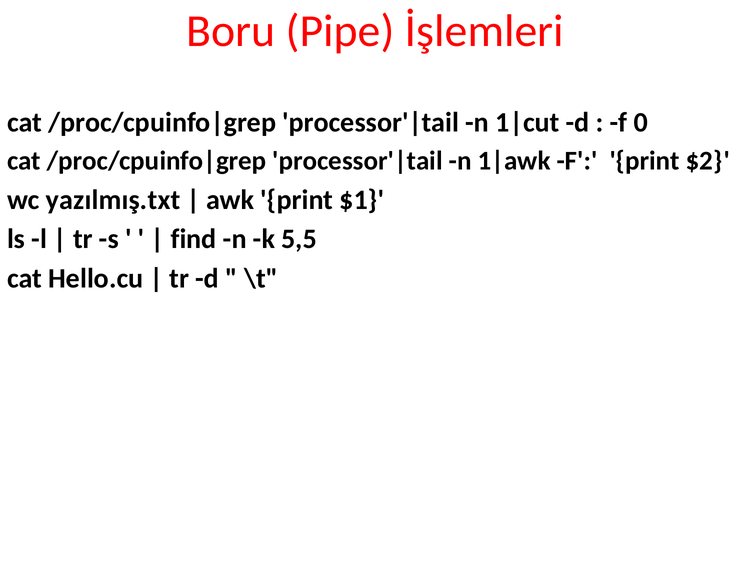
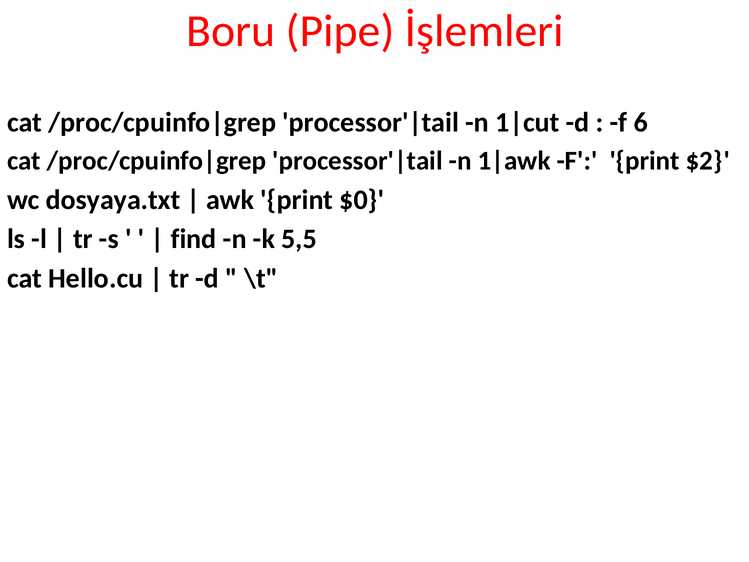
0: 0 -> 6 (641, 122)
yazılmış.txt: yazılmış.txt -> dosyaya.txt (113, 200)
$1: $1 -> $0 (362, 200)
